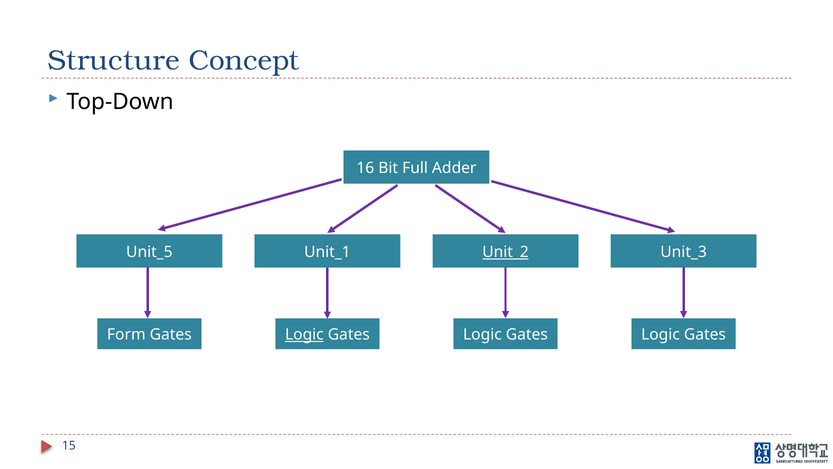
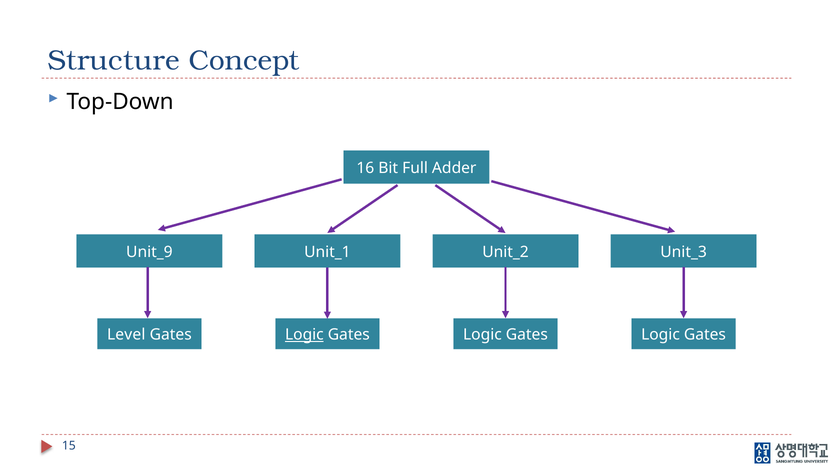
Unit_5: Unit_5 -> Unit_9 (149, 252)
Unit_2 underline: present -> none (506, 252)
Form: Form -> Level (126, 334)
